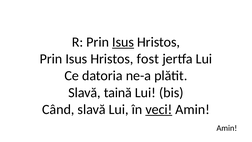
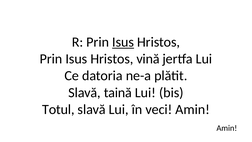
fost: fost -> vină (148, 59)
Când: Când -> Totul (58, 109)
veci underline: present -> none (159, 109)
